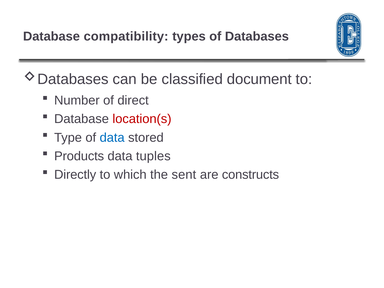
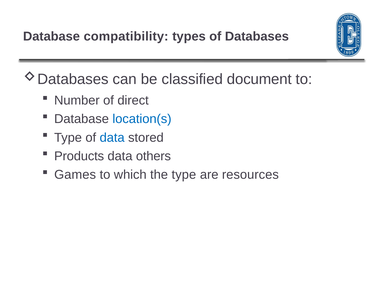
location(s colour: red -> blue (142, 119)
tuples: tuples -> others (153, 156)
Directly: Directly -> Games (75, 175)
the sent: sent -> type (184, 175)
constructs: constructs -> resources (250, 175)
